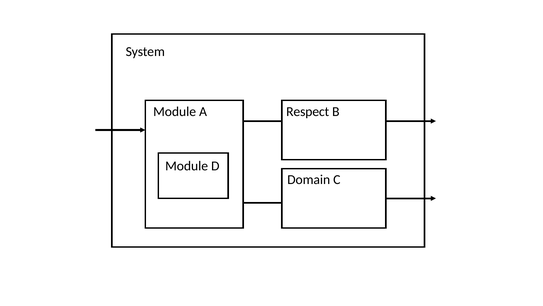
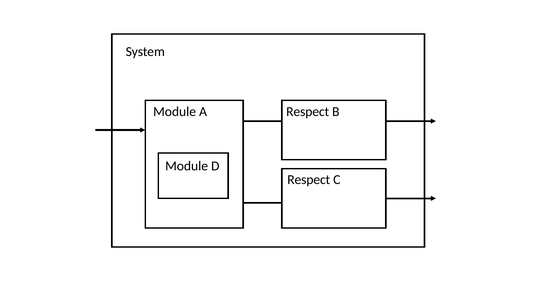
Domain: Domain -> Respect (309, 179)
